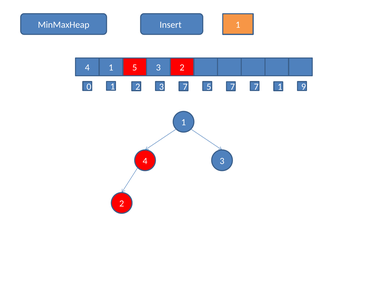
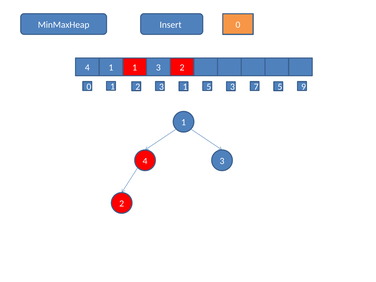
Insert 1: 1 -> 0 (238, 25)
1 5: 5 -> 1 (135, 67)
3 7: 7 -> 1 (185, 87)
5 7: 7 -> 3 (233, 87)
7 1: 1 -> 5 (280, 87)
